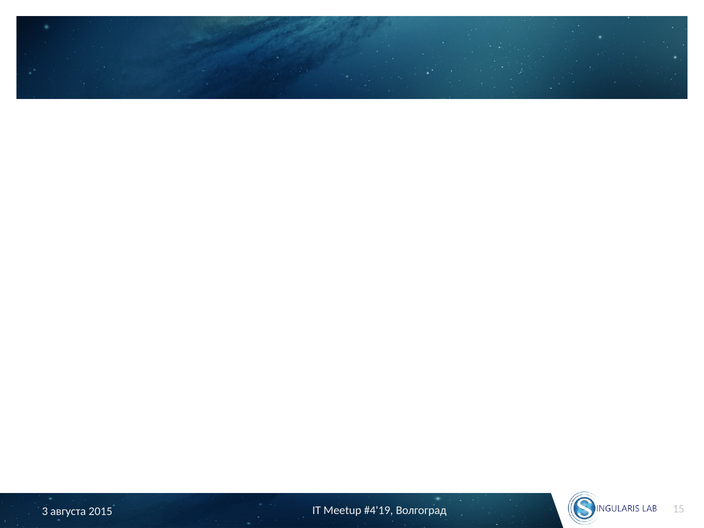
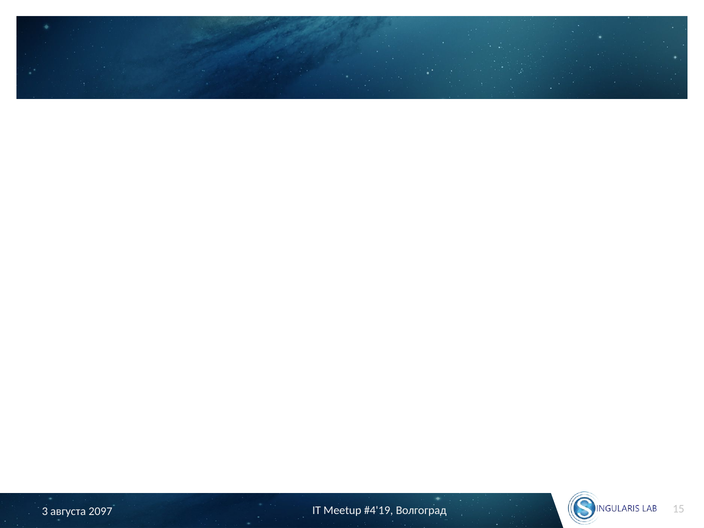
2015: 2015 -> 2097 (100, 511)
